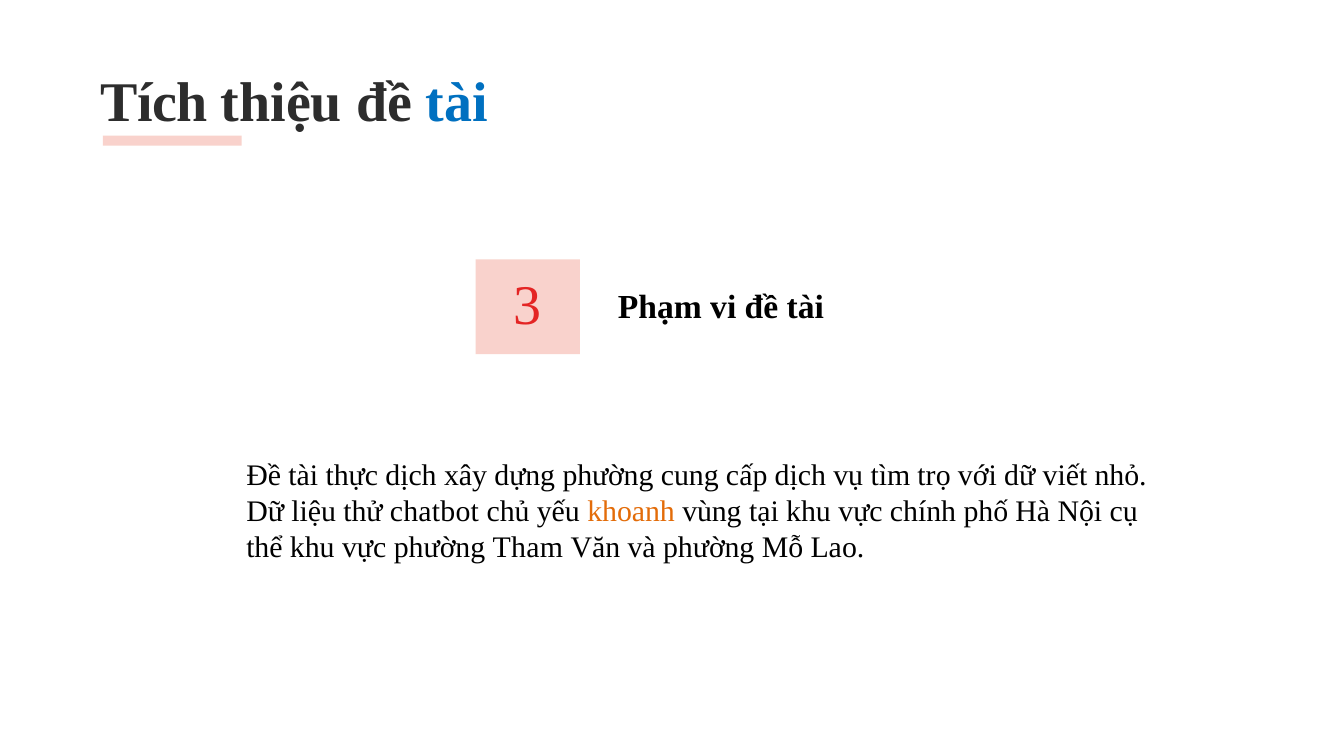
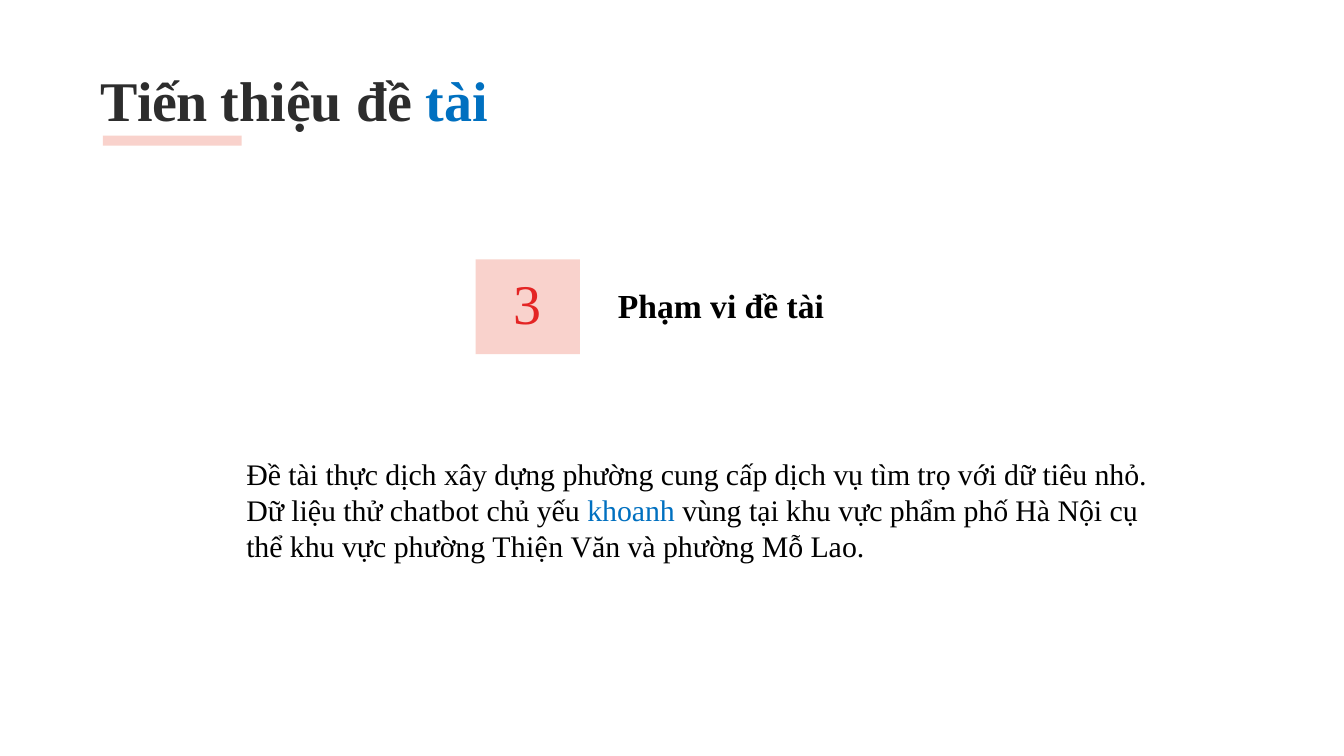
Tích: Tích -> Tiến (154, 103)
viết: viết -> tiêu (1065, 476)
khoanh colour: orange -> blue (631, 511)
chính: chính -> phẩm (923, 511)
Tham: Tham -> Thiện (528, 547)
